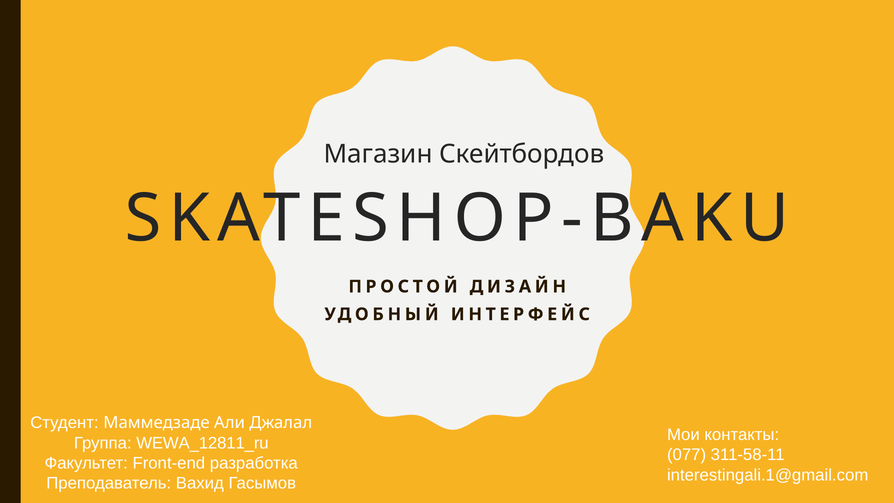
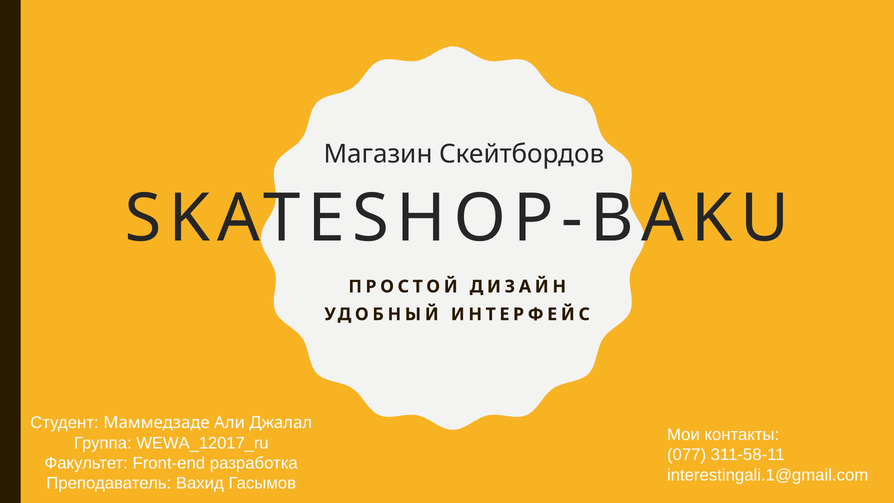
WEWA_12811_ru: WEWA_12811_ru -> WEWA_12017_ru (202, 443)
